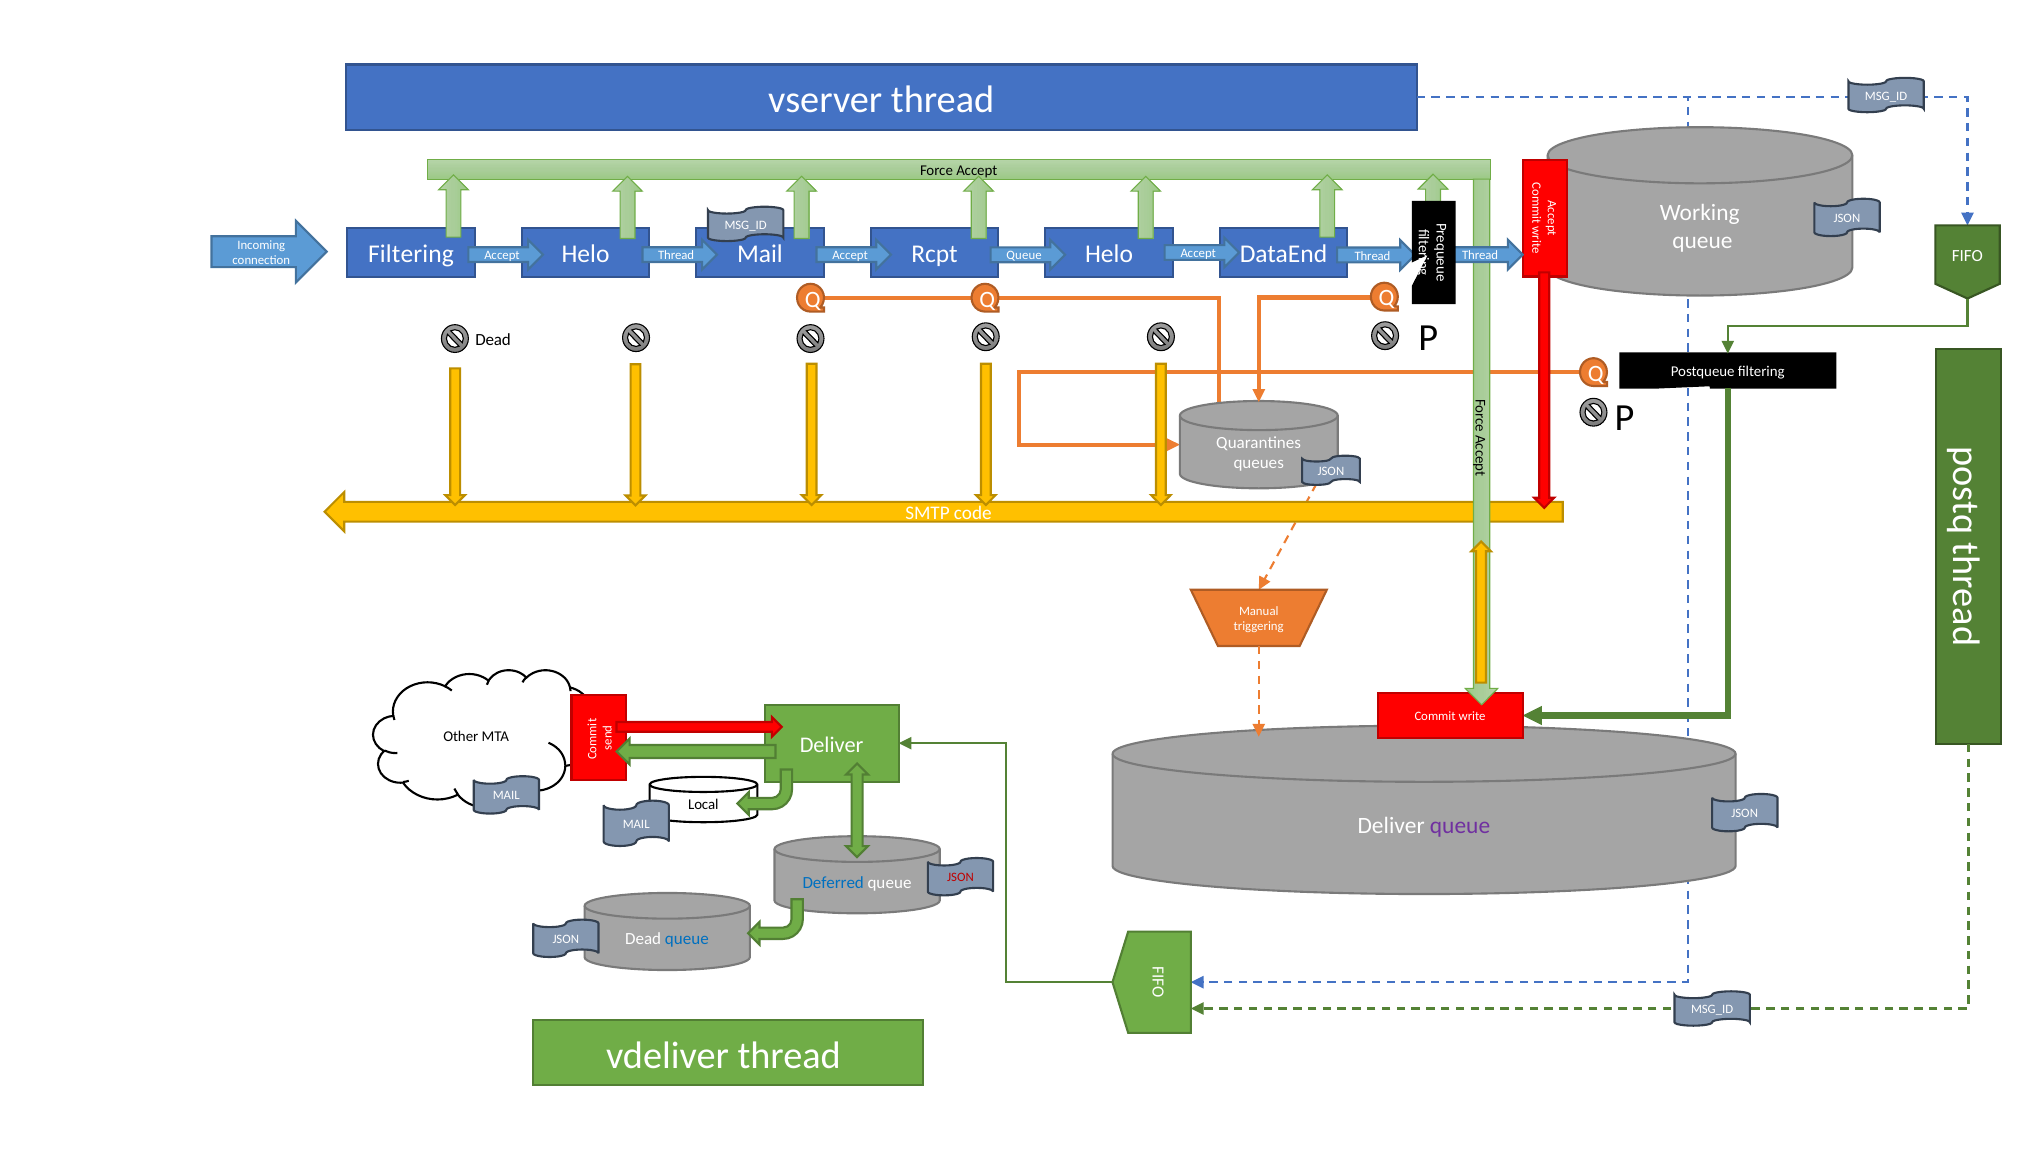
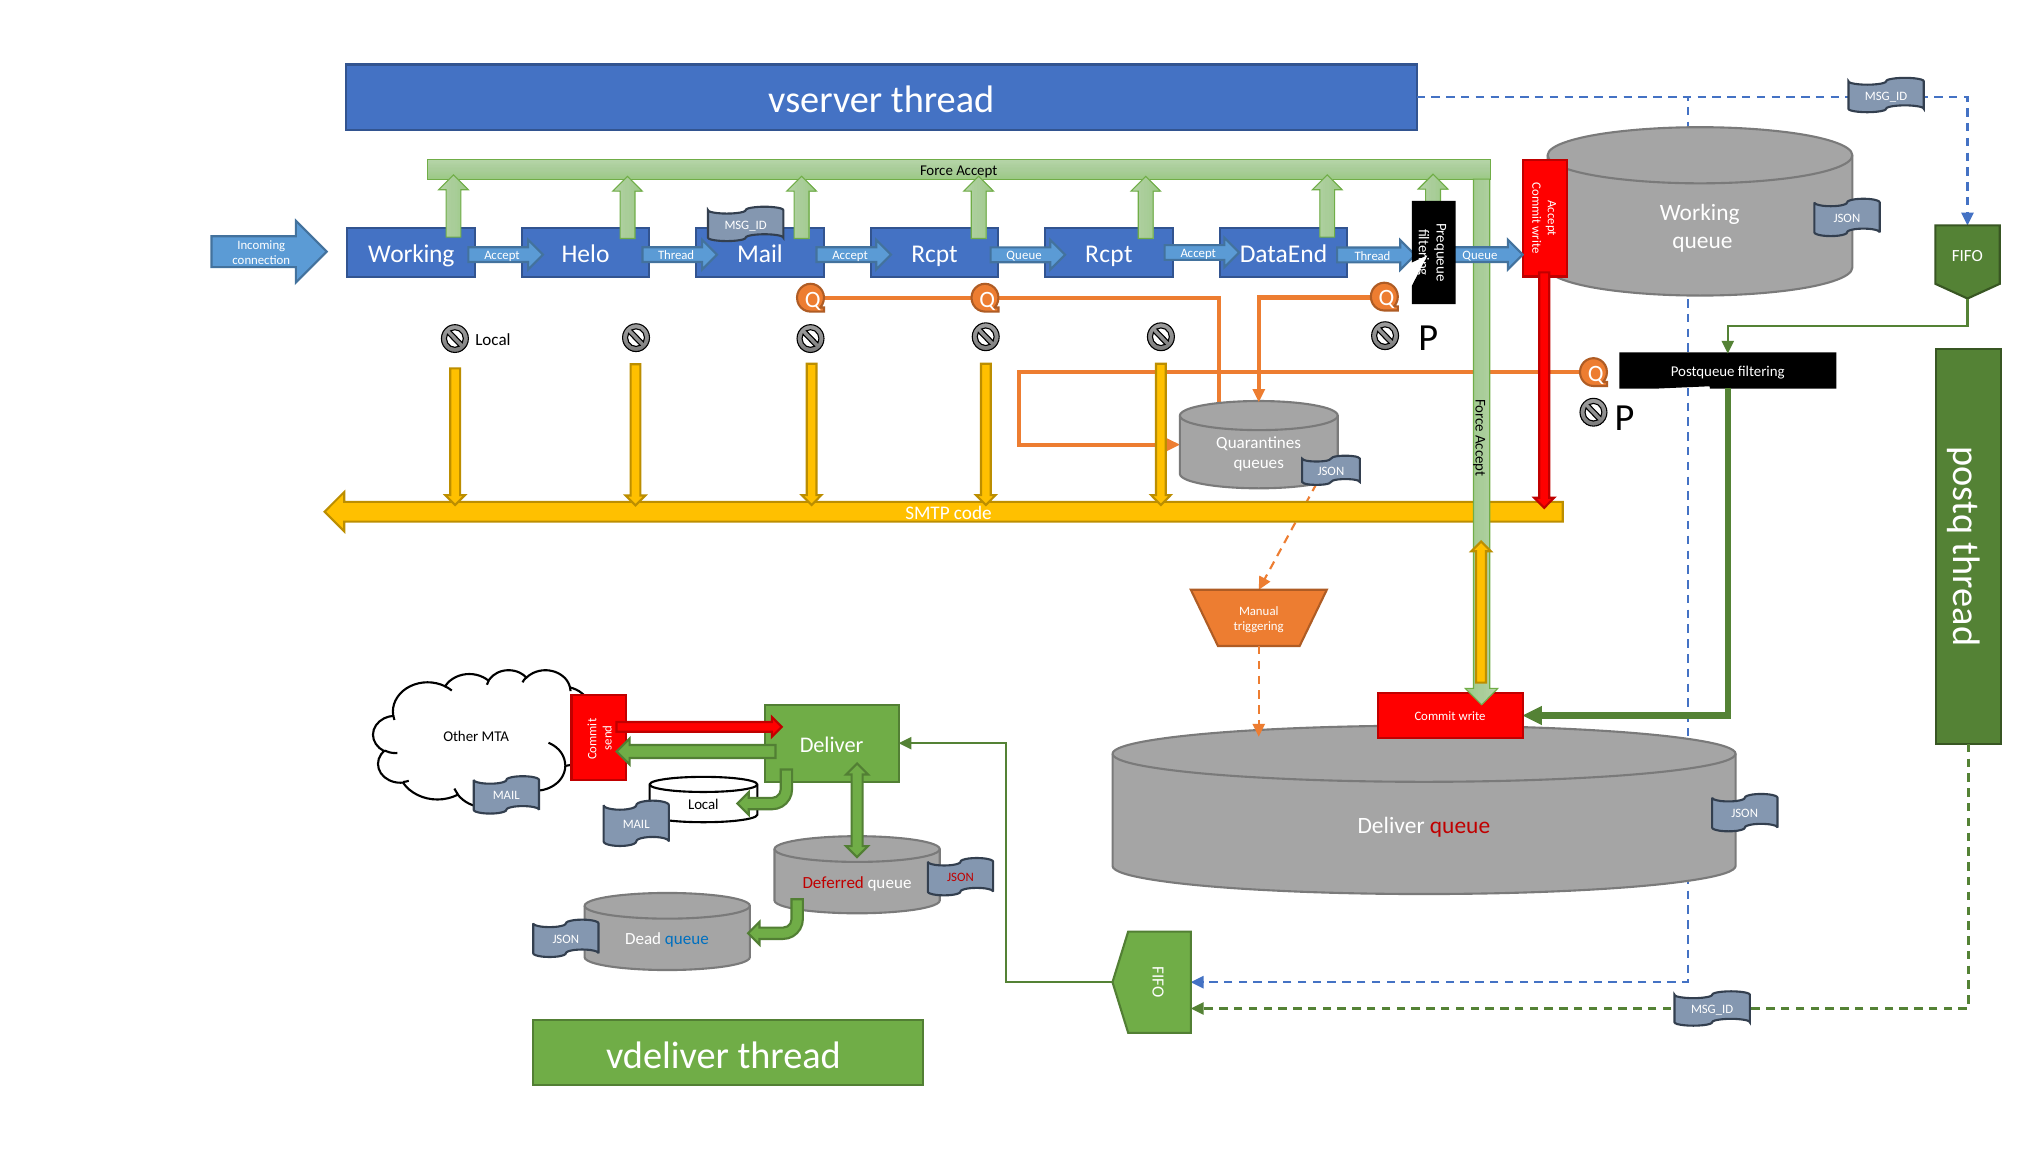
Filtering: Filtering -> Working (411, 254)
Rcpt Helo: Helo -> Rcpt (1109, 254)
Thread: Thread -> Queue (1480, 255)
Dead: Dead -> Local (493, 340)
queue colour: purple -> red (1460, 825)
Deferred colour: blue -> red (833, 882)
